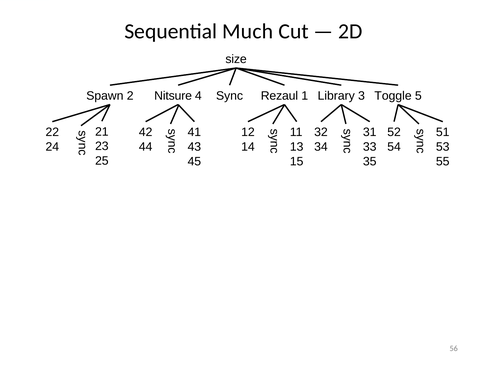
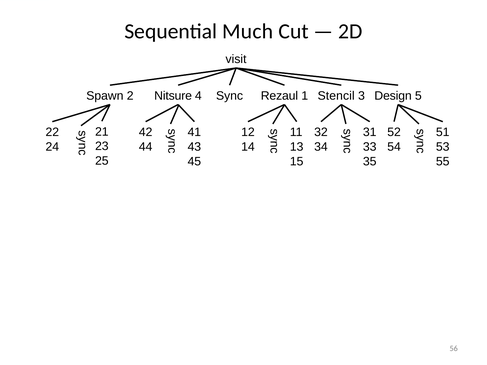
size: size -> visit (236, 59)
Library: Library -> Stencil (336, 96)
Toggle: Toggle -> Design (393, 96)
